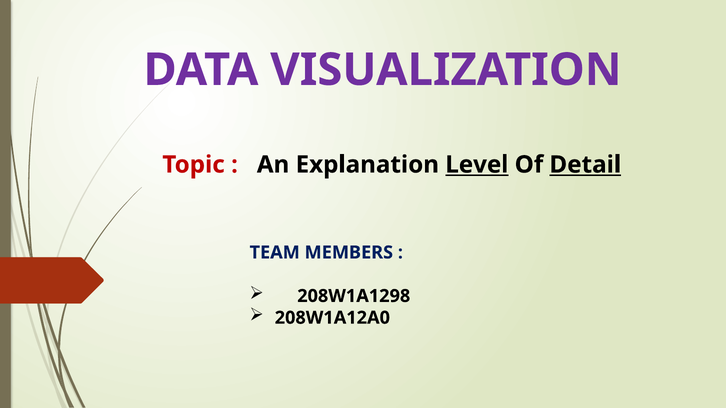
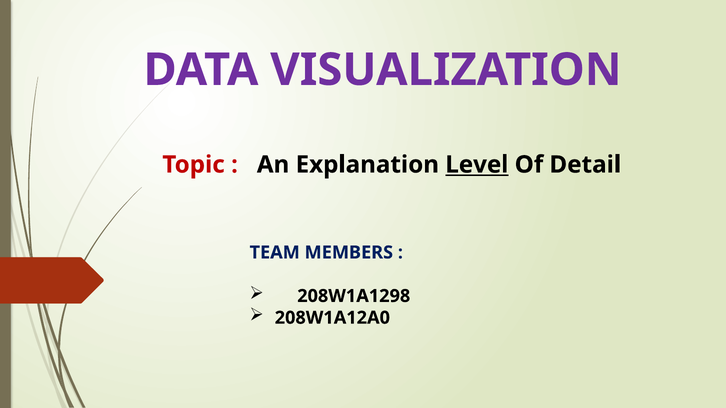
Detail underline: present -> none (585, 165)
